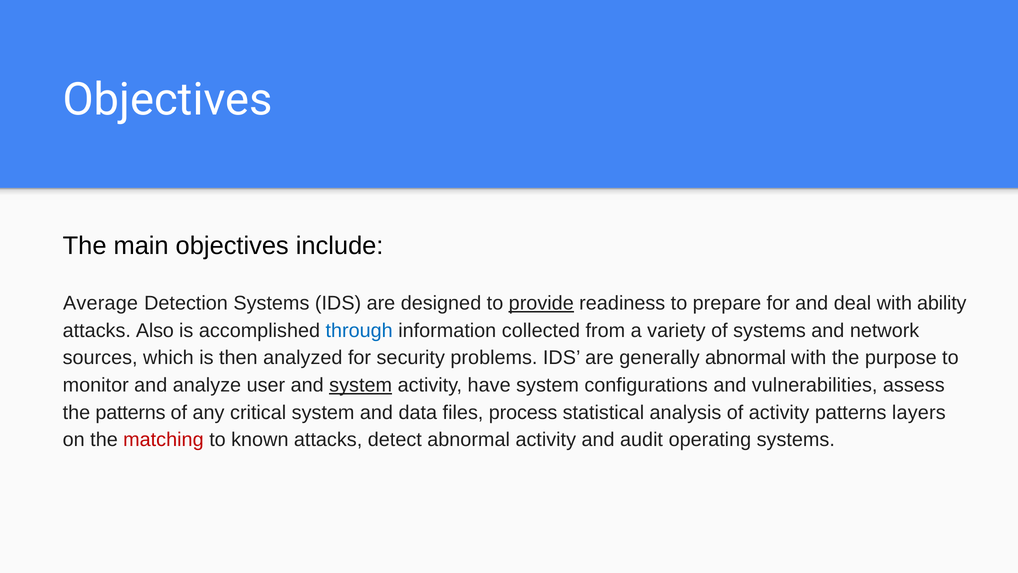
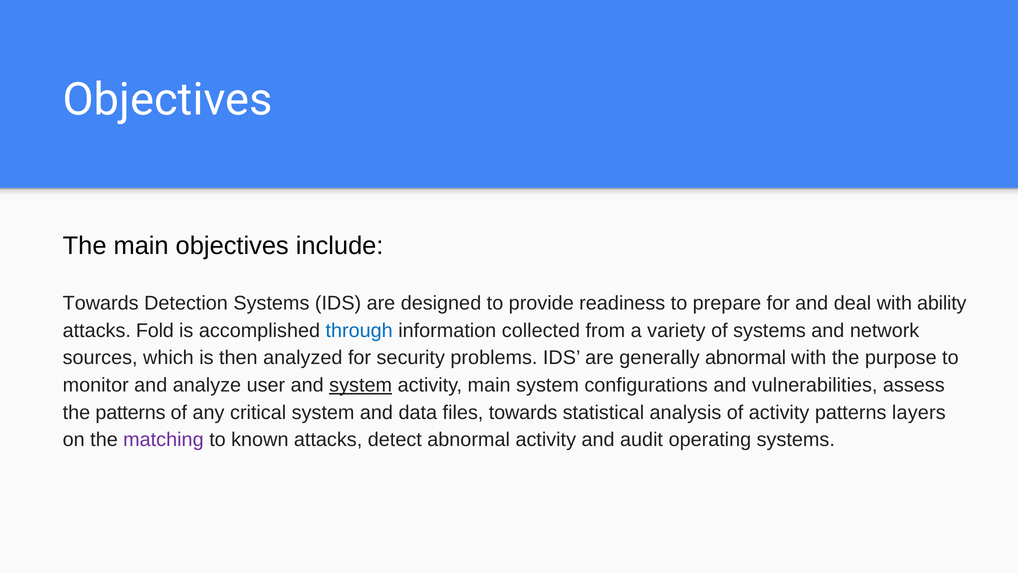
Average: Average -> Towards (101, 303)
provide underline: present -> none (541, 303)
Also: Also -> Fold (155, 330)
activity have: have -> main (489, 385)
files process: process -> towards (523, 412)
matching colour: red -> purple (163, 440)
